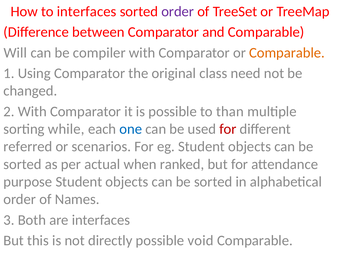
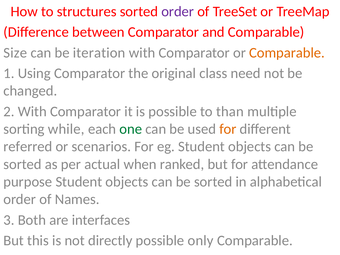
to interfaces: interfaces -> structures (87, 12)
Will: Will -> Size (15, 53)
compiler: compiler -> iteration (99, 53)
one colour: blue -> green (131, 129)
for colour: red -> orange (228, 129)
void: void -> only (201, 241)
